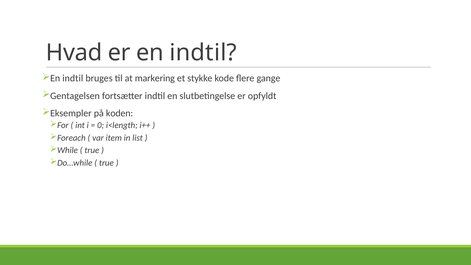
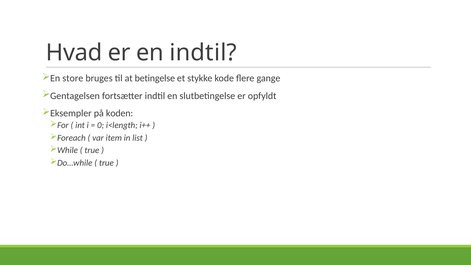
indtil: indtil -> store (73, 78)
markering: markering -> betingelse (155, 78)
